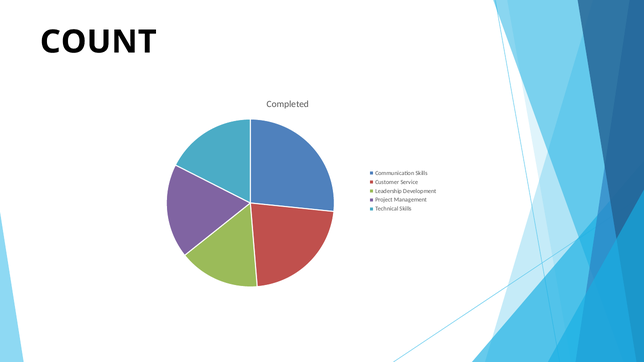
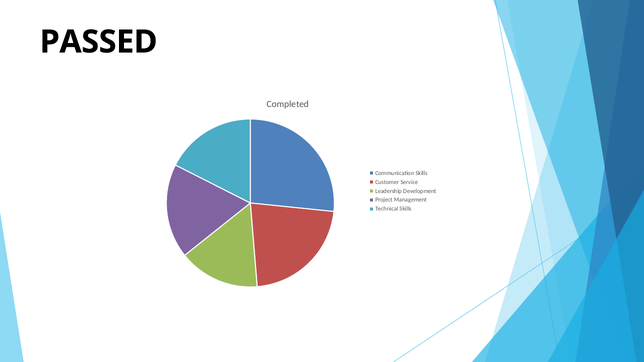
COUNT: COUNT -> PASSED (99, 42)
